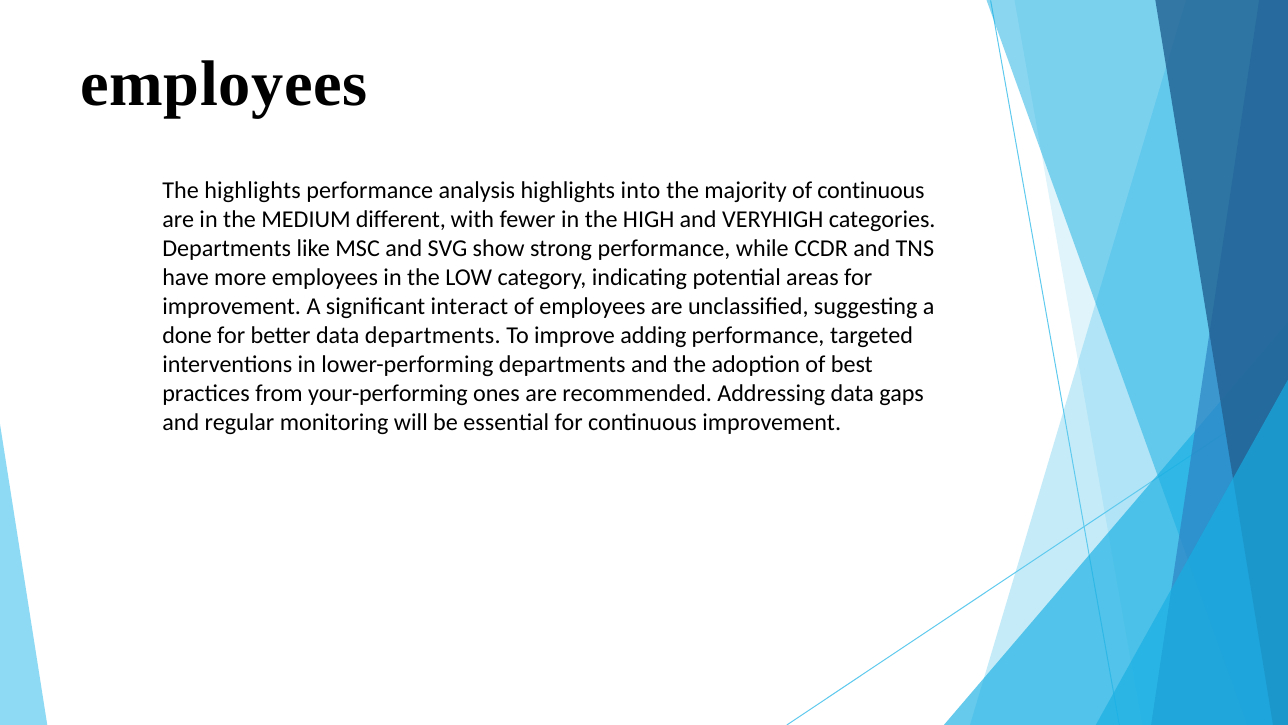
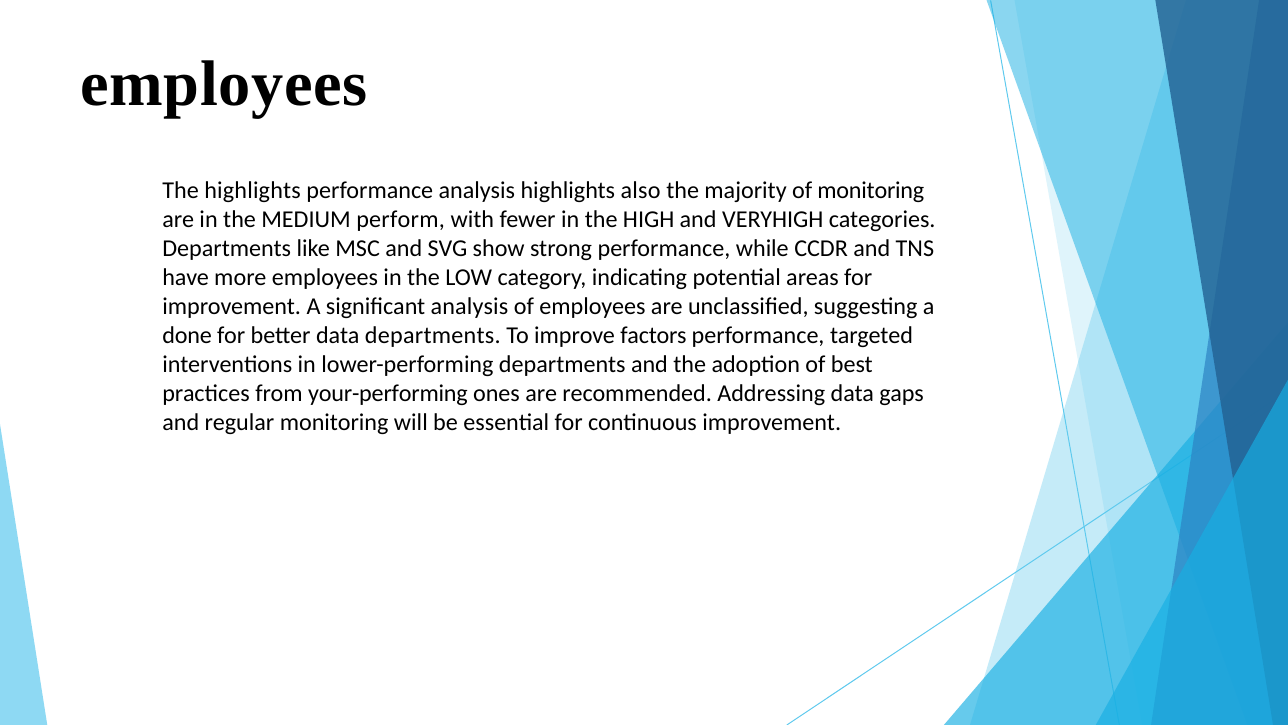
into: into -> also (641, 190)
of continuous: continuous -> monitoring (871, 190)
different: different -> perform (401, 219)
significant interact: interact -> analysis (469, 306)
adding: adding -> factors (654, 335)
